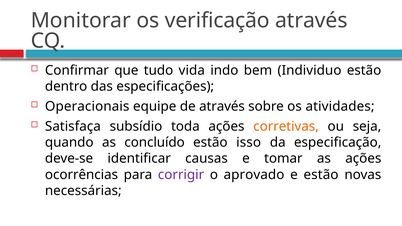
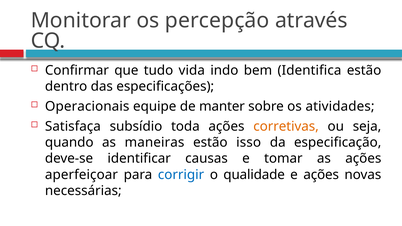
verificação: verificação -> percepção (217, 21)
Individuo: Individuo -> Identifica (309, 70)
de através: através -> manter (222, 106)
concluído: concluído -> maneiras (154, 143)
ocorrências: ocorrências -> aperfeiçoar (81, 175)
corrigir colour: purple -> blue (181, 175)
aprovado: aprovado -> qualidade (254, 175)
e estão: estão -> ações (321, 175)
